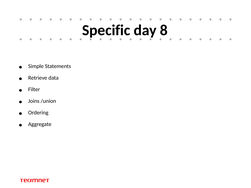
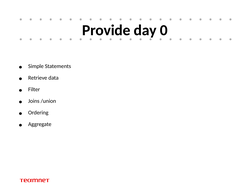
Specific: Specific -> Provide (106, 30)
8: 8 -> 0 (164, 30)
